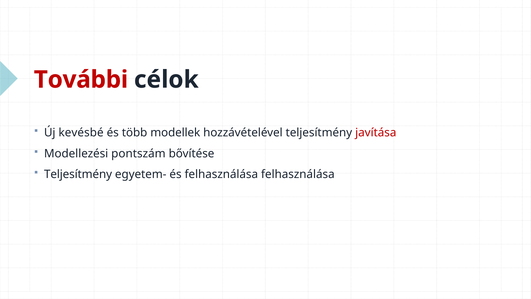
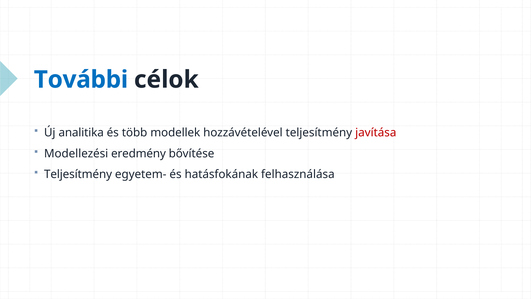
További colour: red -> blue (81, 80)
kevésbé: kevésbé -> analitika (81, 133)
pontszám: pontszám -> eredmény (139, 153)
és felhasználása: felhasználása -> hatásfokának (221, 174)
